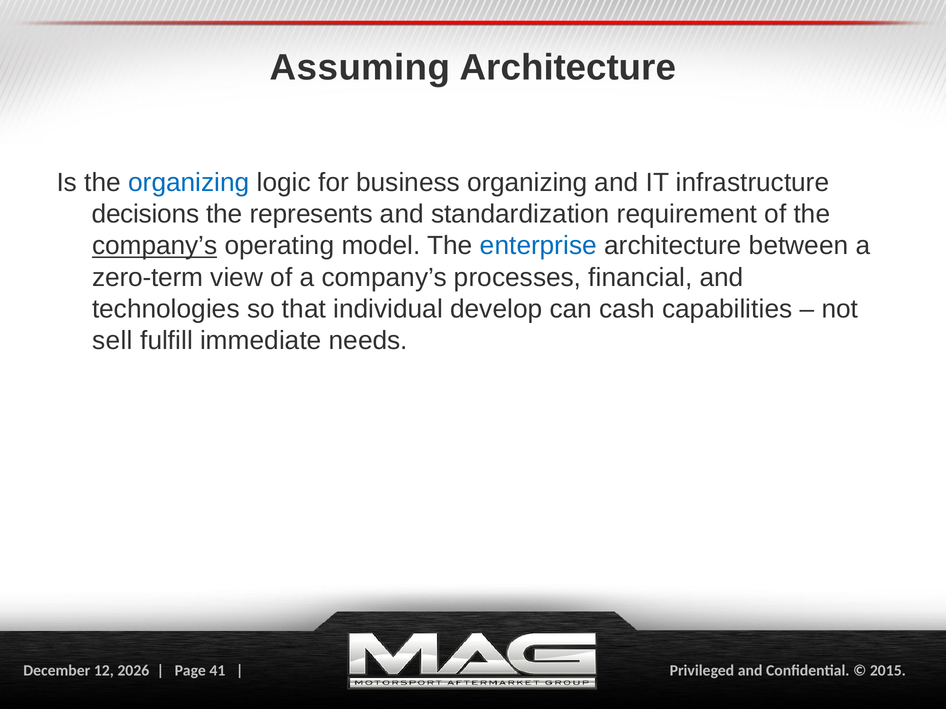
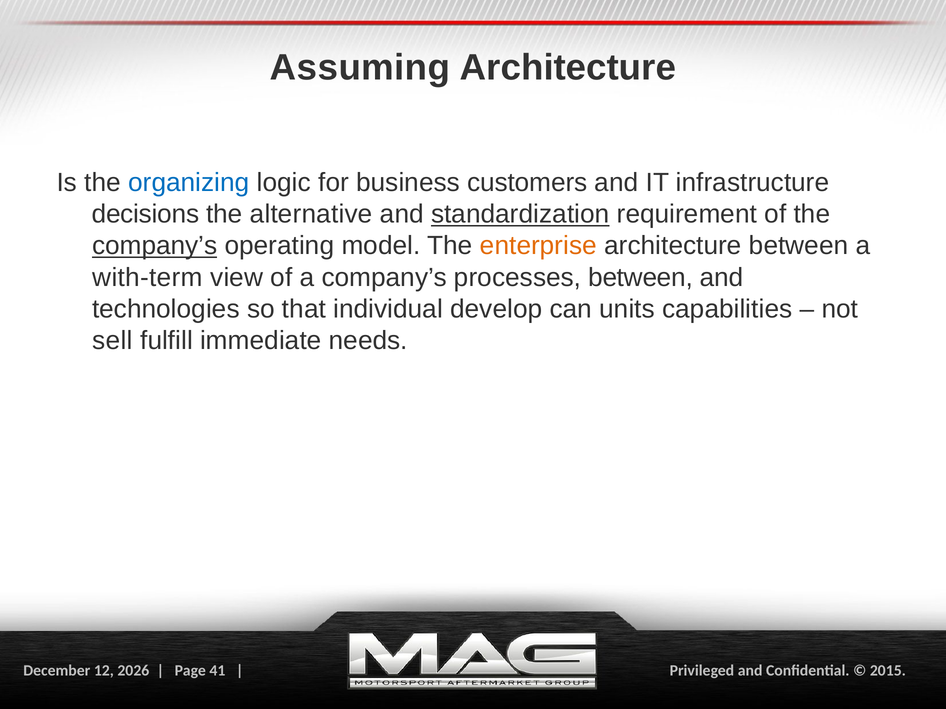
business organizing: organizing -> customers (527, 183)
represents: represents -> alternative (311, 214)
standardization underline: none -> present (520, 214)
enterprise colour: blue -> orange (538, 246)
zero-term: zero-term -> with-term (147, 278)
processes financial: financial -> between (641, 278)
cash: cash -> units (627, 309)
